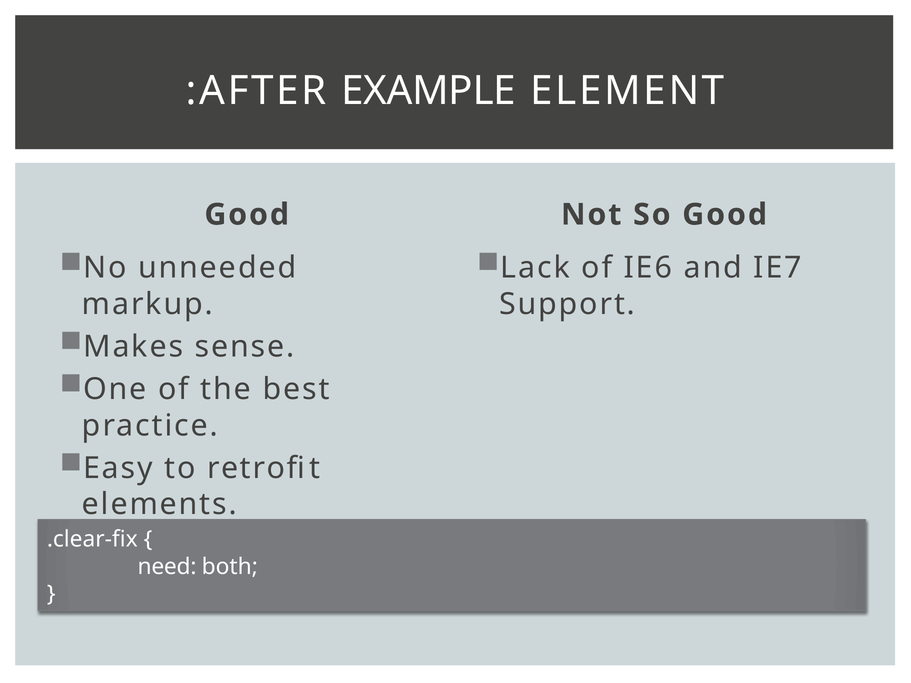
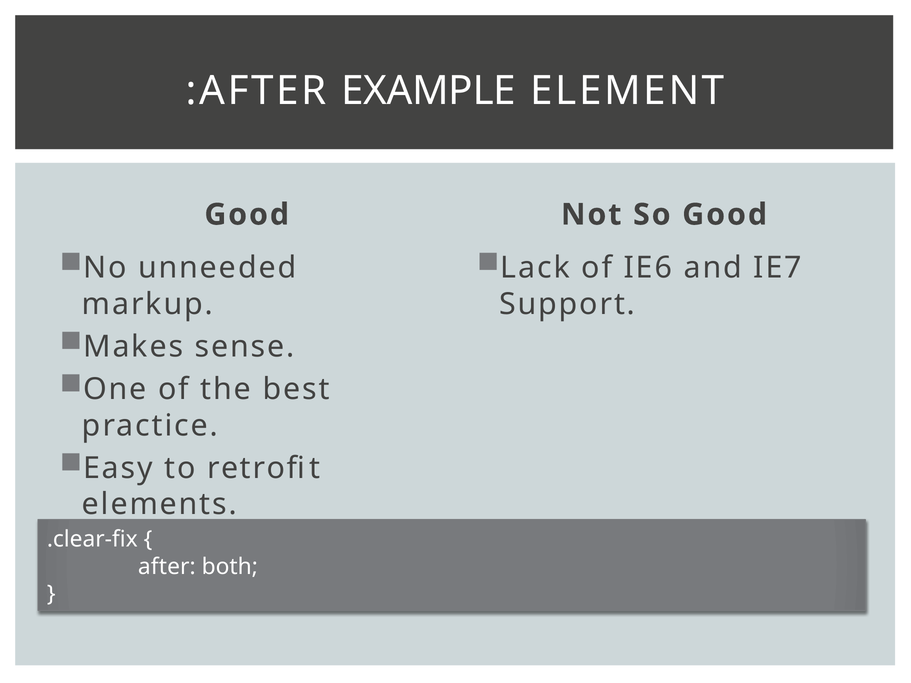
need: need -> after (167, 567)
